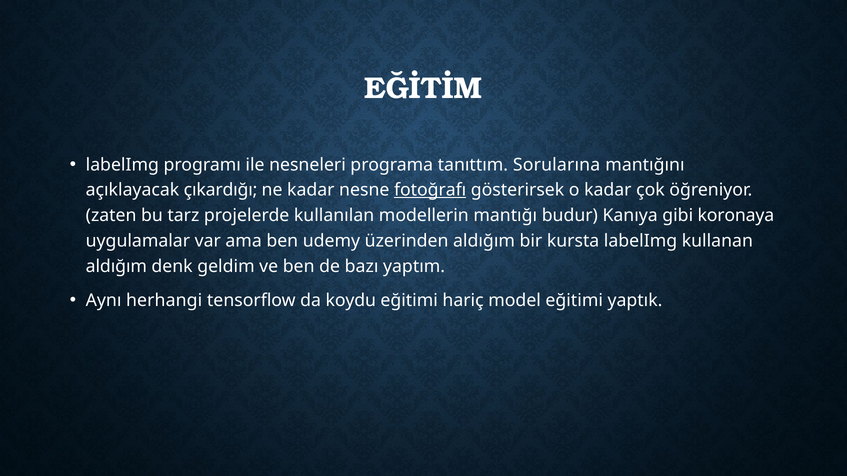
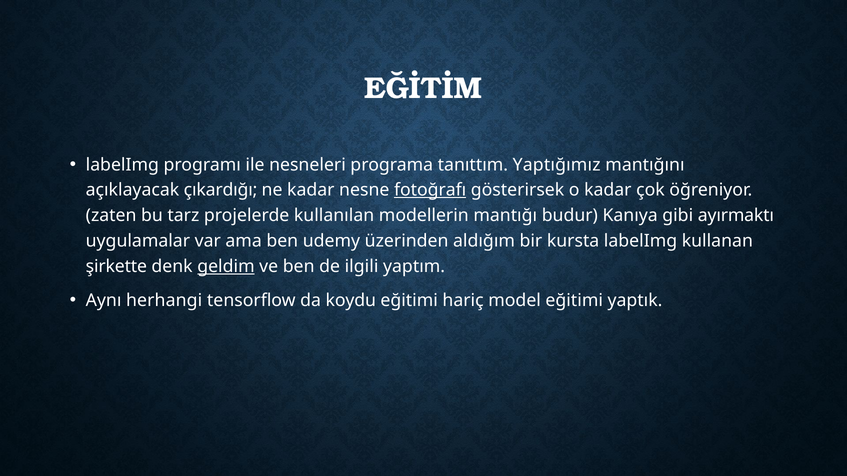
Sorularına: Sorularına -> Yaptığımız (557, 165)
koronaya: koronaya -> ayırmaktı (736, 216)
aldığım: aldığım -> şirkette (116, 266)
geldim underline: none -> present (226, 266)
bazı: bazı -> ilgili (362, 266)
